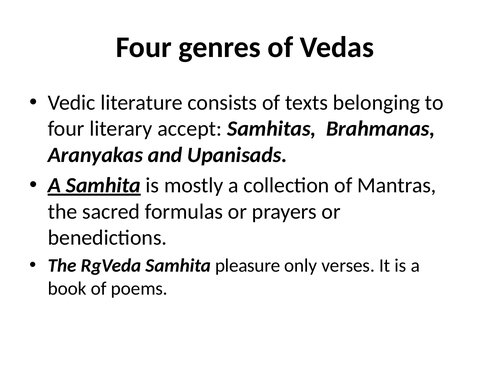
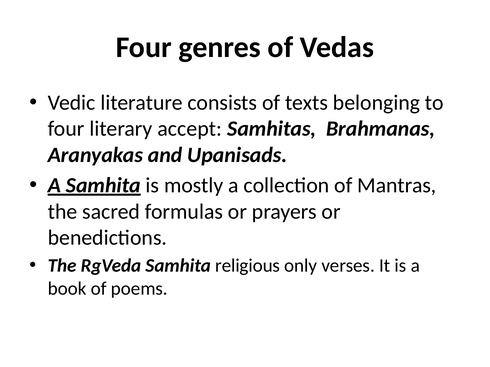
pleasure: pleasure -> religious (248, 266)
